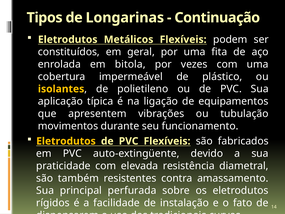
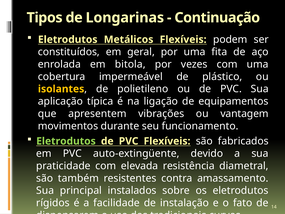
tubulação: tubulação -> vantagem (245, 114)
Eletrodutos colour: yellow -> light green (66, 141)
perfurada: perfurada -> instalados (132, 190)
